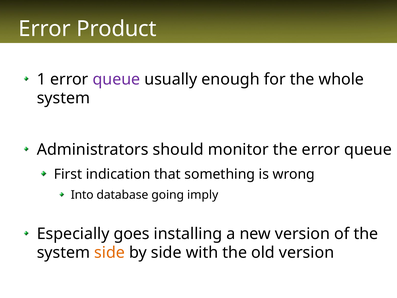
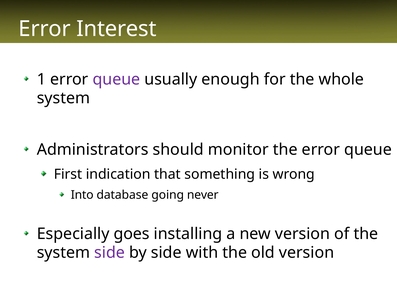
Product: Product -> Interest (116, 29)
imply: imply -> never (203, 195)
side colour: orange -> purple (110, 252)
